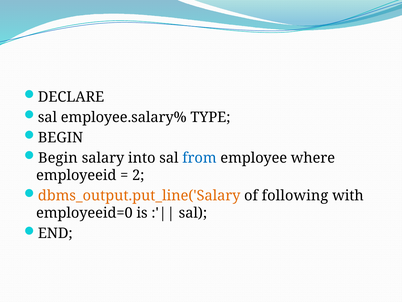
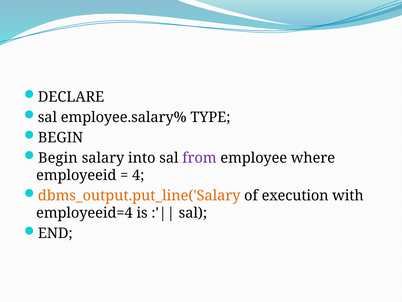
from colour: blue -> purple (199, 158)
2: 2 -> 4 (138, 175)
following: following -> execution (295, 195)
employeeid=0: employeeid=0 -> employeeid=4 (84, 213)
